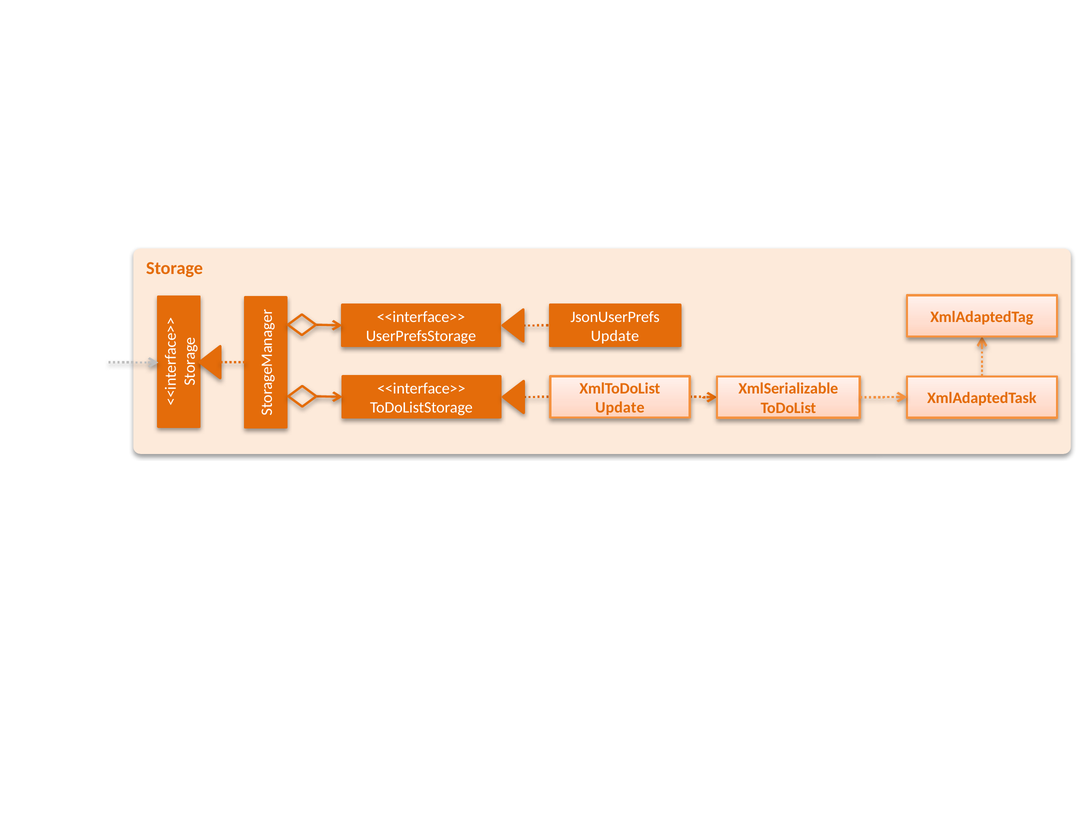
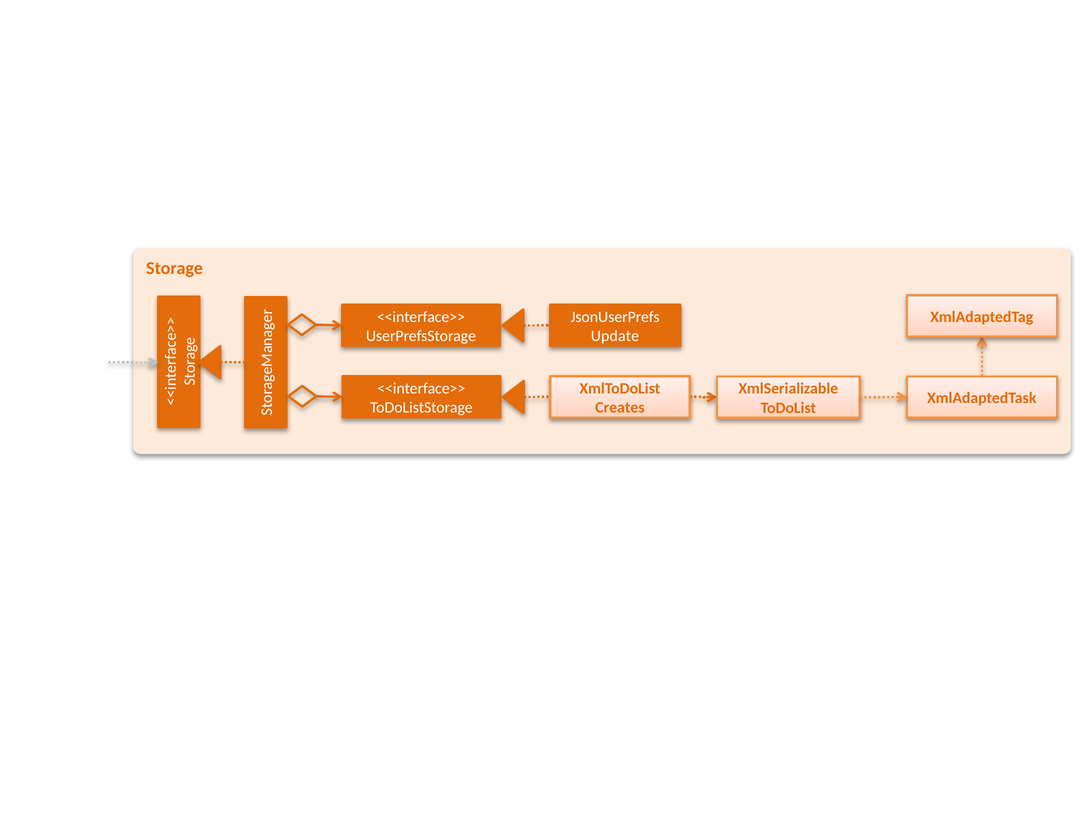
Update: Update -> Creates (620, 407)
